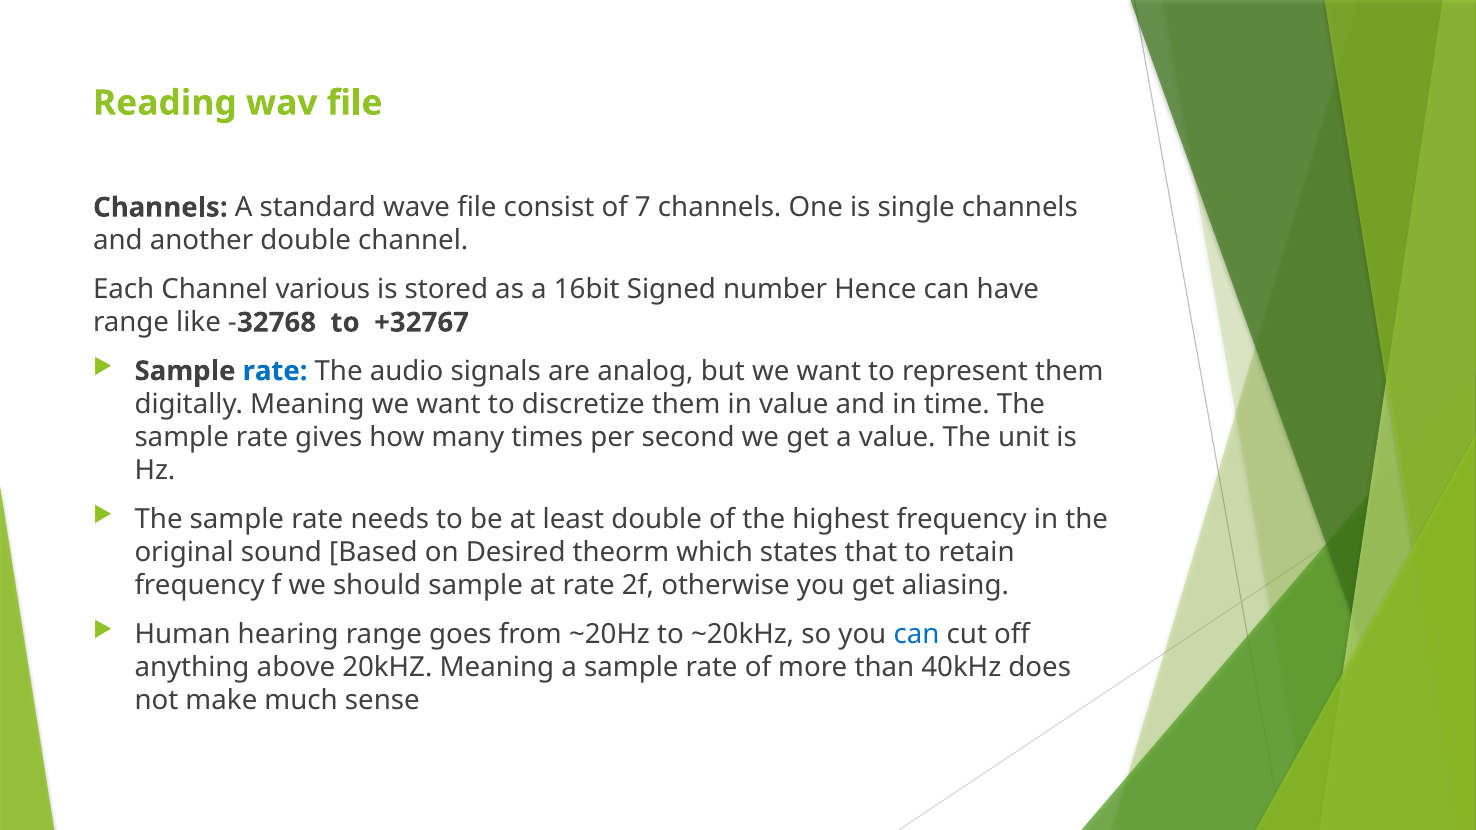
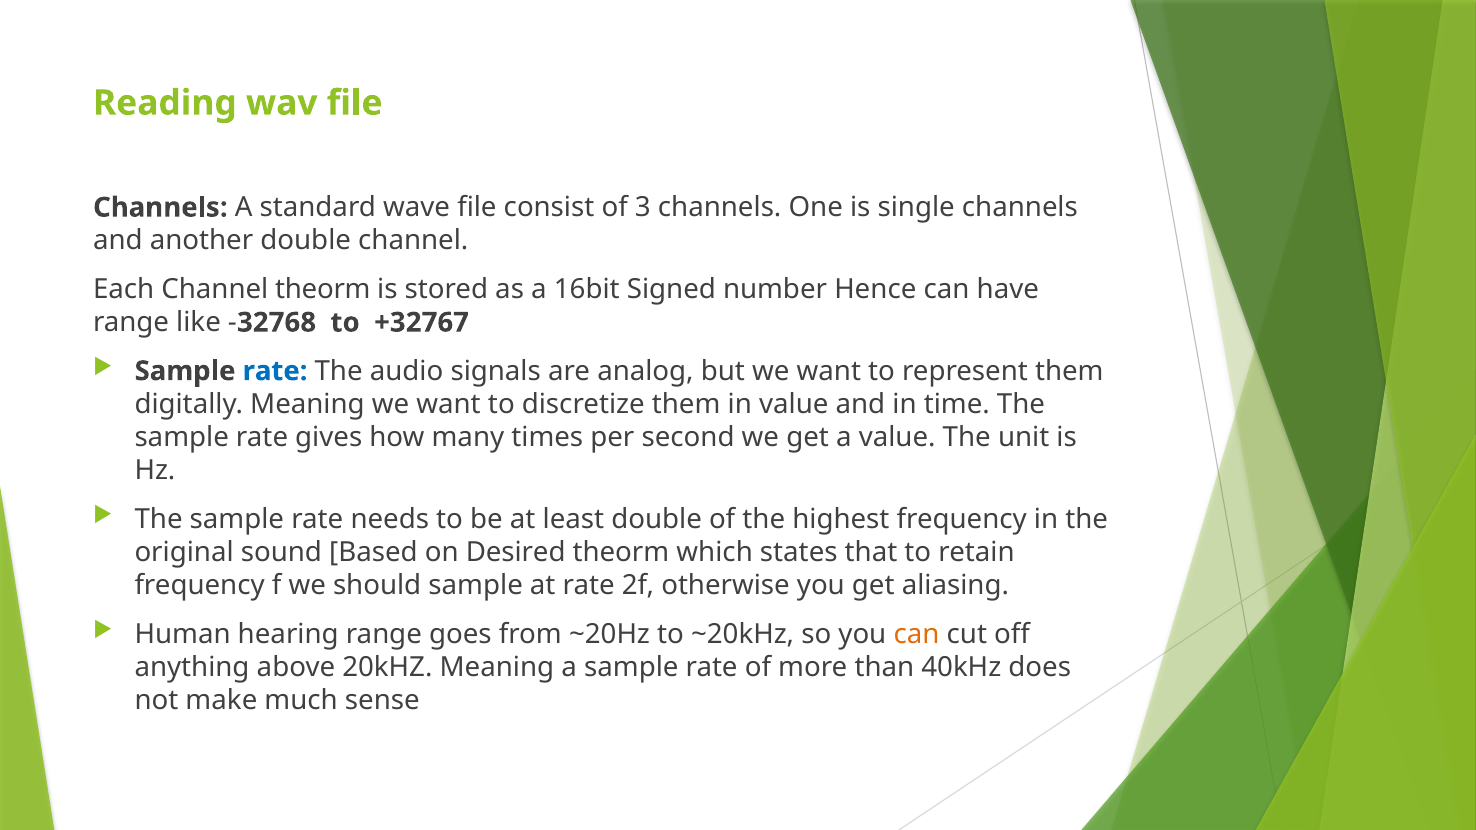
7: 7 -> 3 (643, 208)
Channel various: various -> theorm (323, 289)
can colour: blue -> orange (917, 634)
